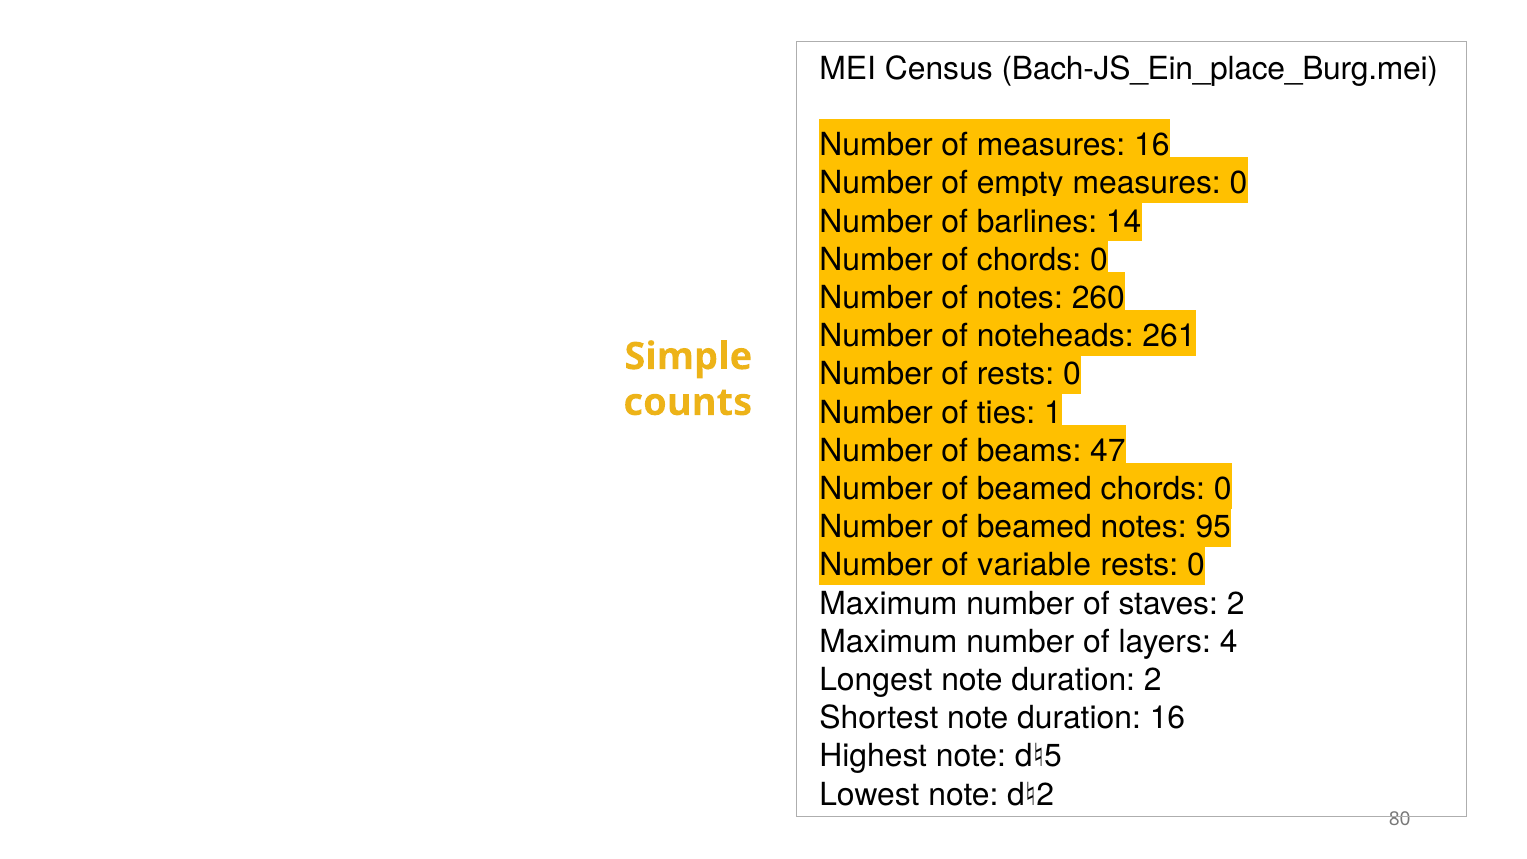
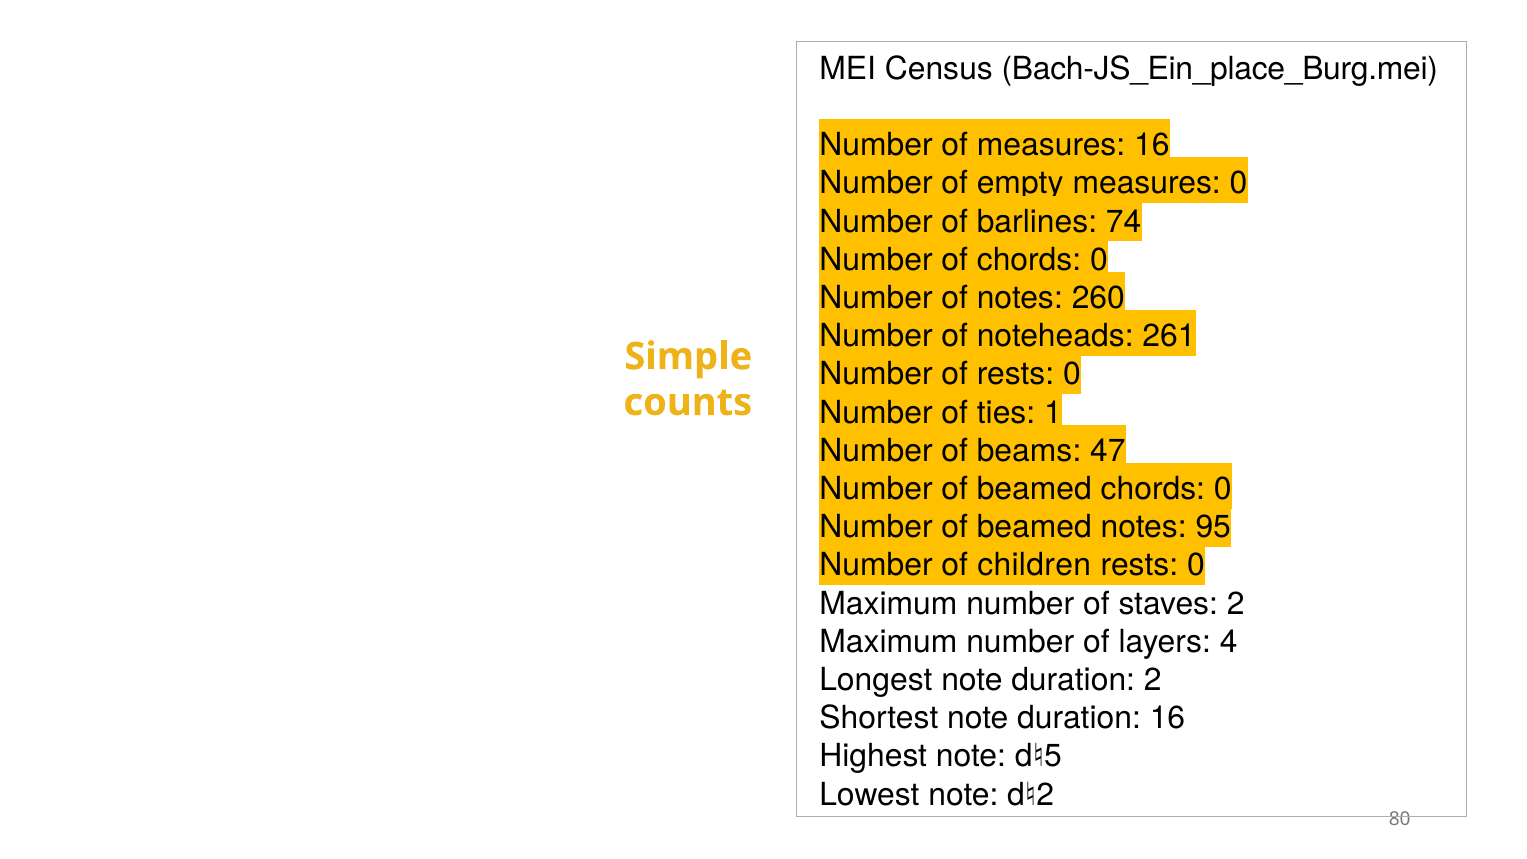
14: 14 -> 74 (1124, 222)
variable: variable -> children (1034, 565)
